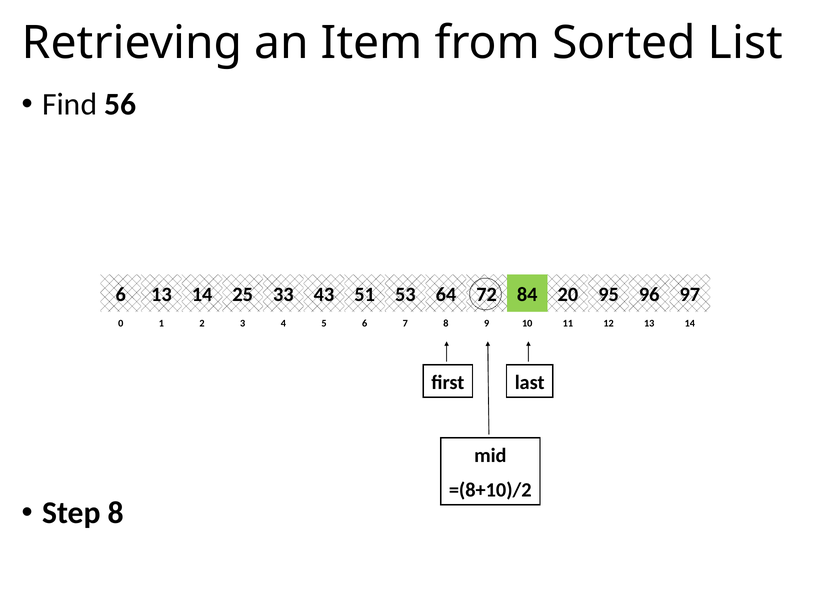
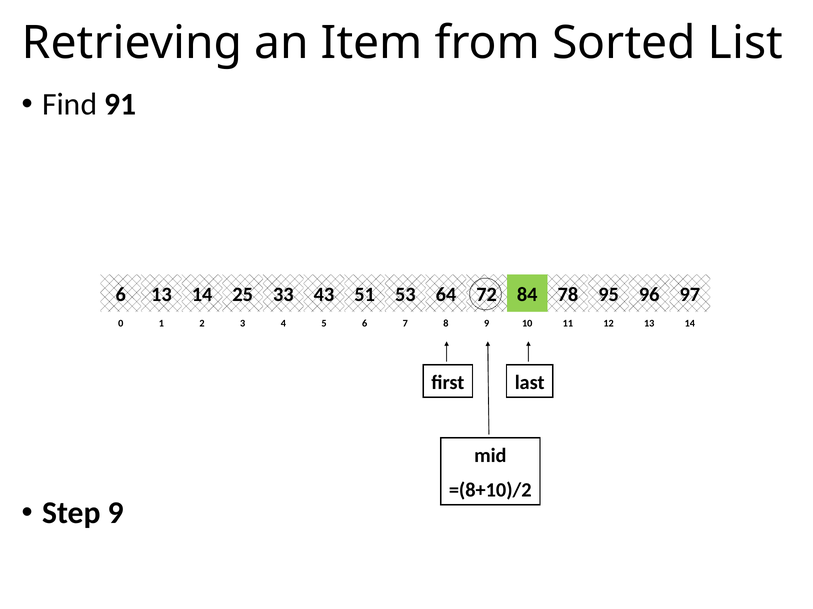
56: 56 -> 91 (120, 105)
20: 20 -> 78 (568, 295)
Step 8: 8 -> 9 (116, 514)
